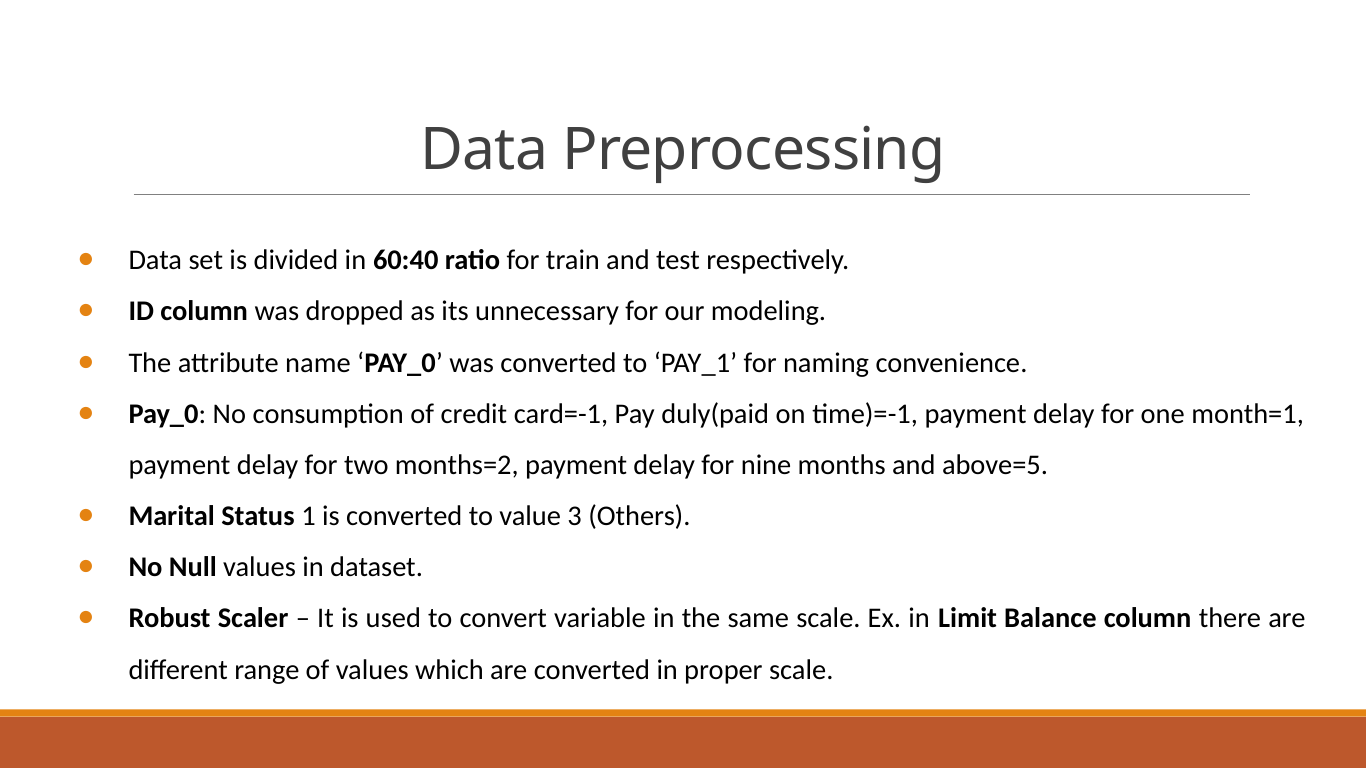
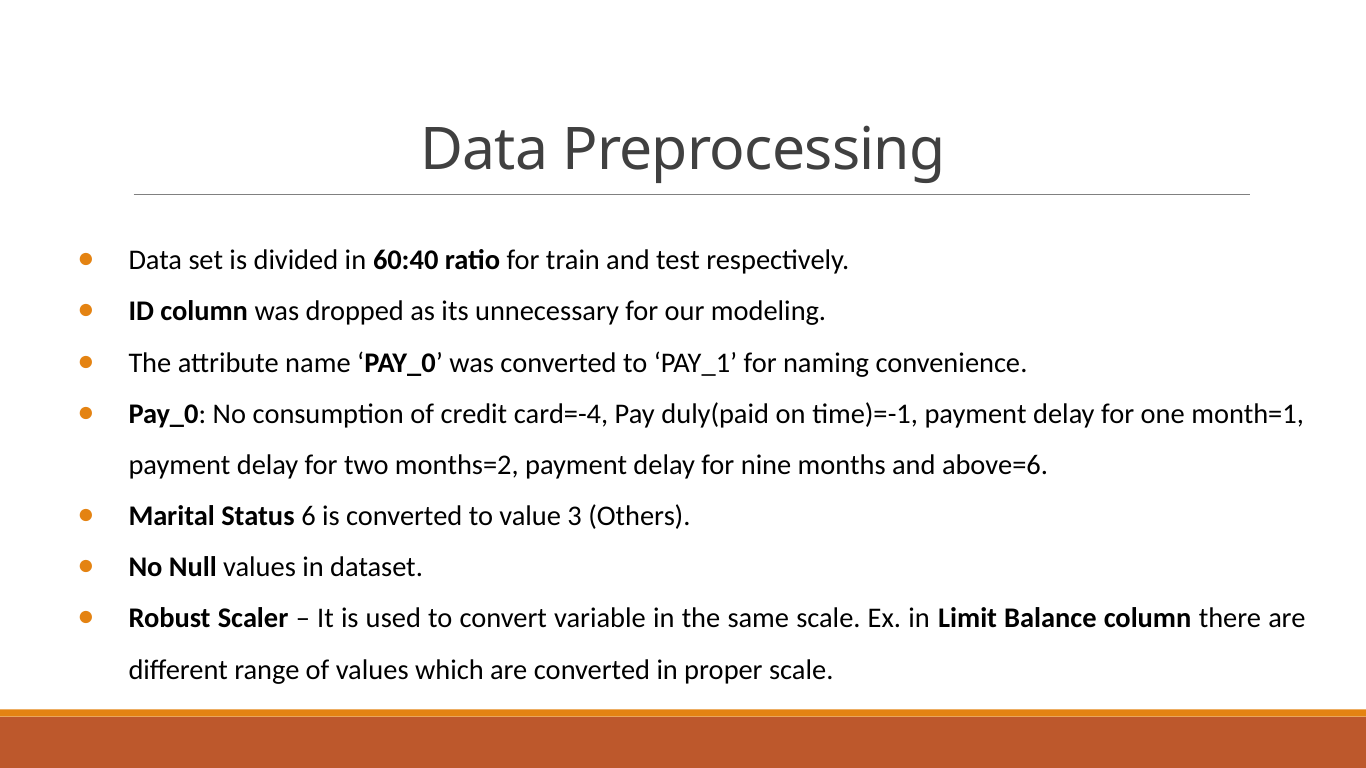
card=-1: card=-1 -> card=-4 (561, 414)
above=5: above=5 -> above=6 (995, 465)
1: 1 -> 6 (309, 516)
